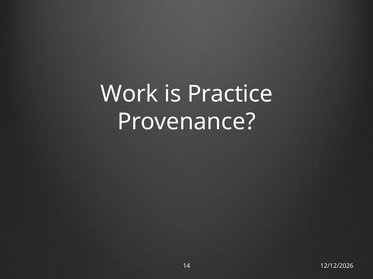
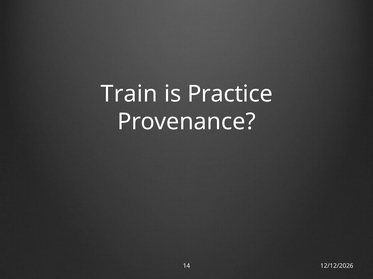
Work: Work -> Train (129, 94)
